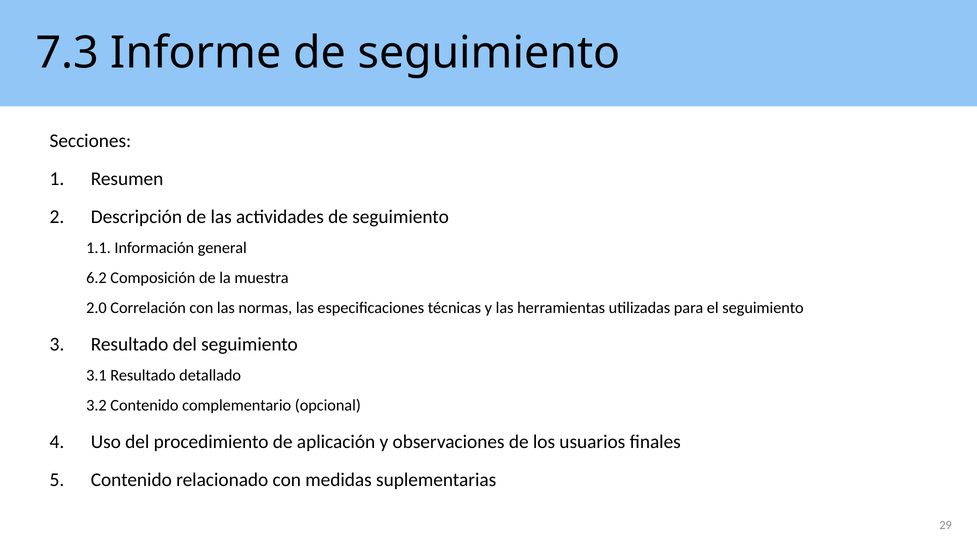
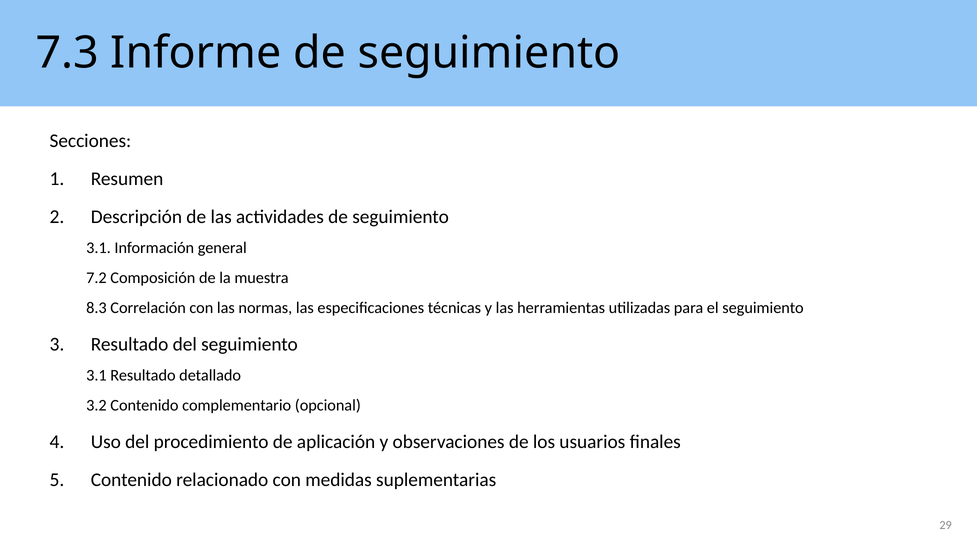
1.1: 1.1 -> 3.1 (99, 248)
6.2: 6.2 -> 7.2 (96, 278)
2.0: 2.0 -> 8.3 (96, 307)
